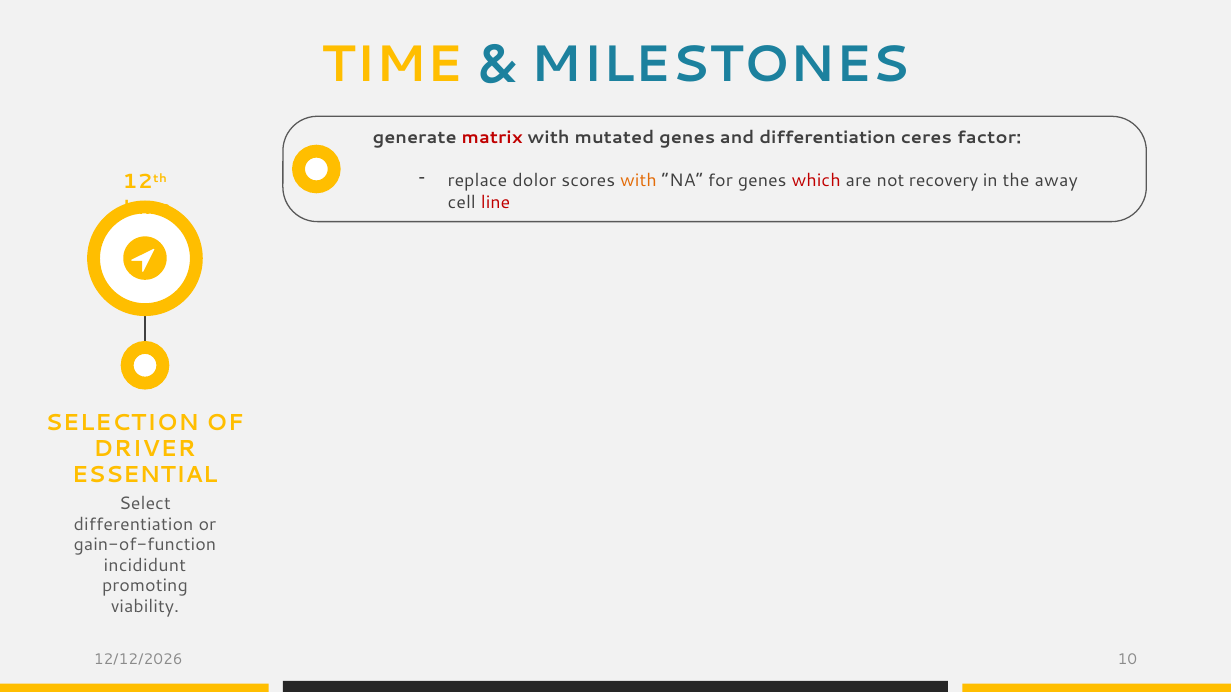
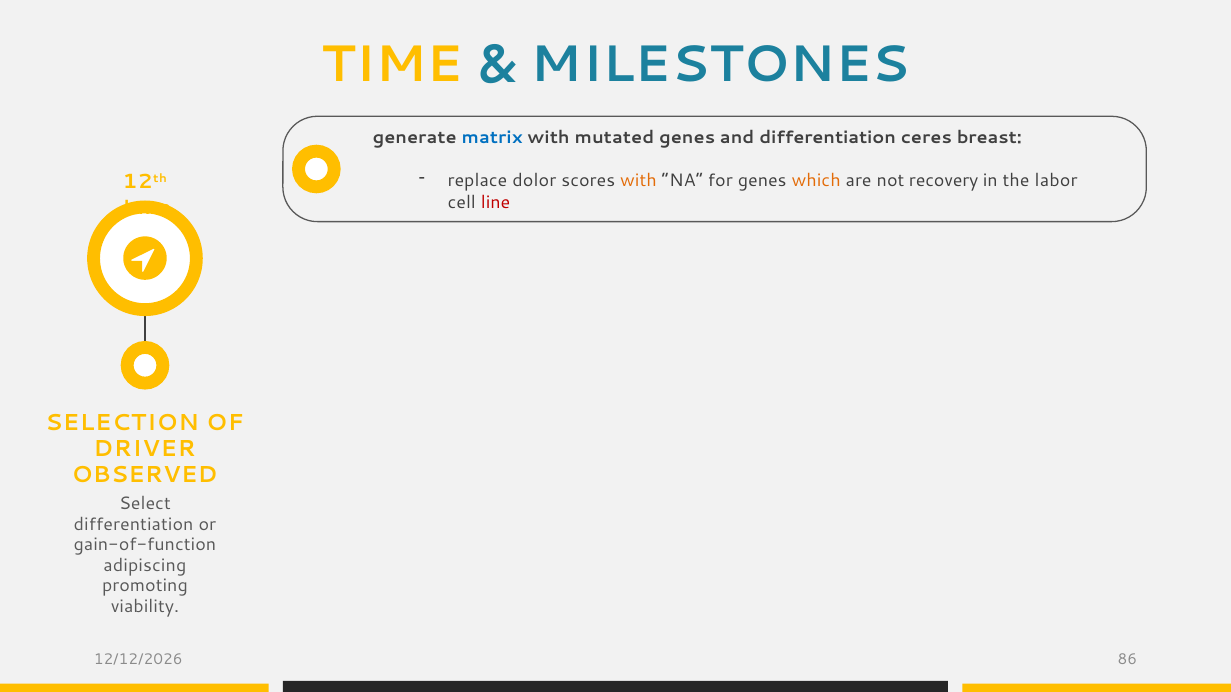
matrix colour: red -> blue (492, 138)
factor: factor -> breast (989, 138)
which colour: red -> orange (816, 181)
away: away -> labor (1056, 181)
ESSENTIAL: ESSENTIAL -> OBSERVED (145, 475)
incididunt: incididunt -> adipiscing (145, 566)
10: 10 -> 86 (1127, 660)
